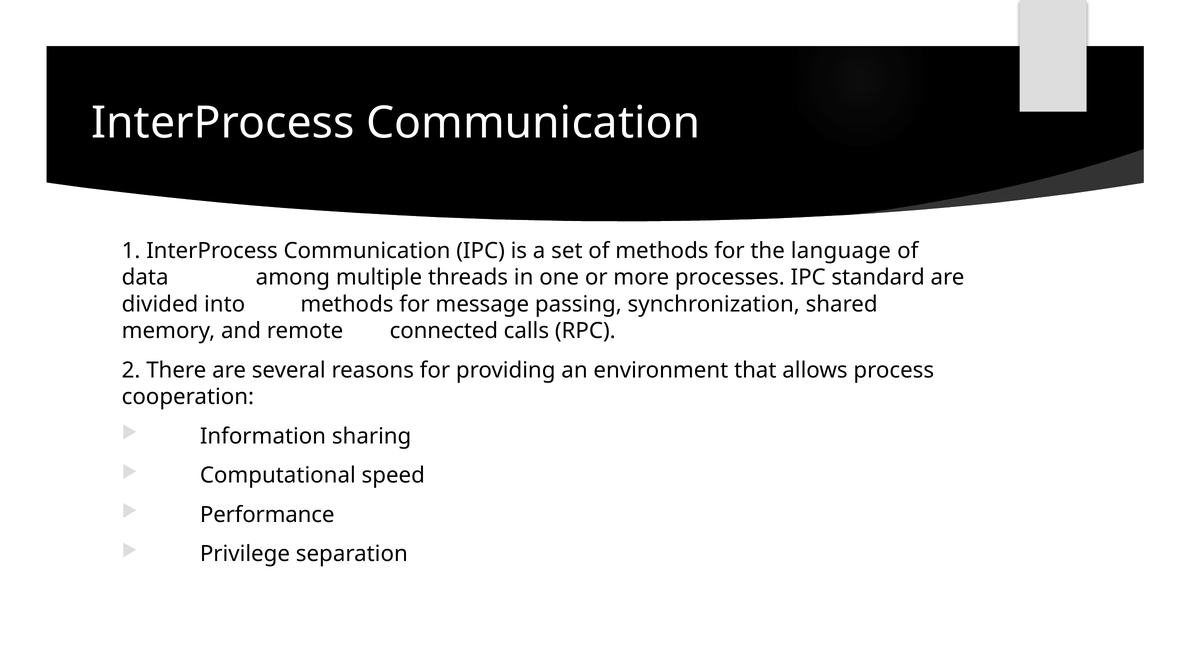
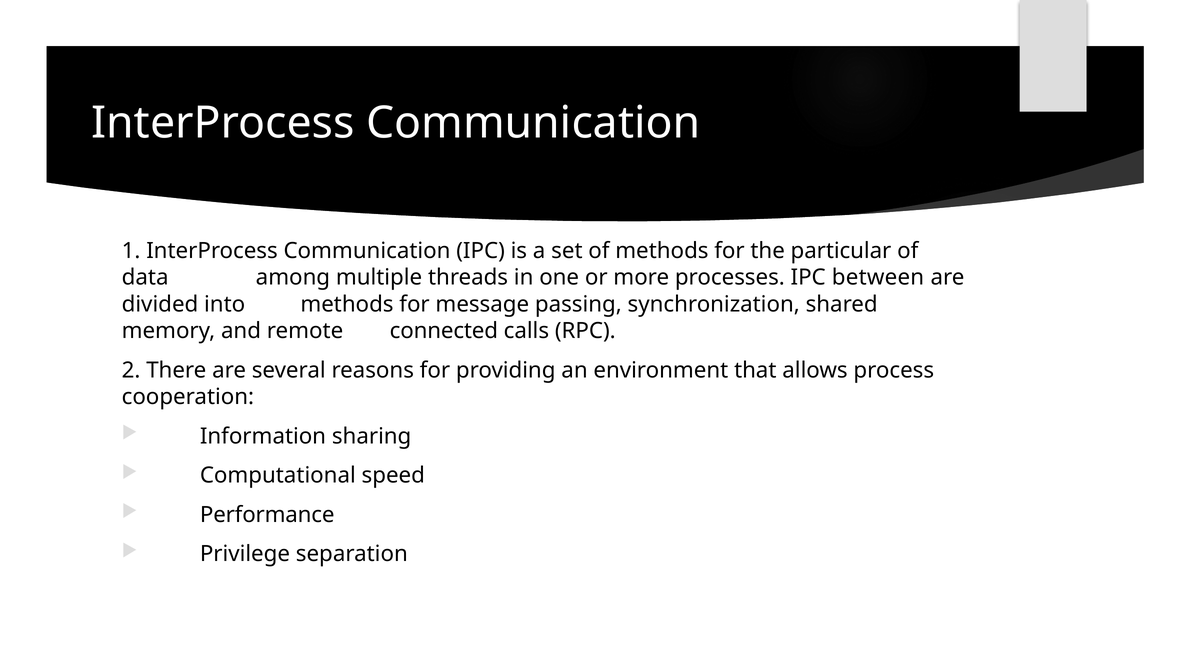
language: language -> particular (841, 251)
standard: standard -> between (878, 277)
